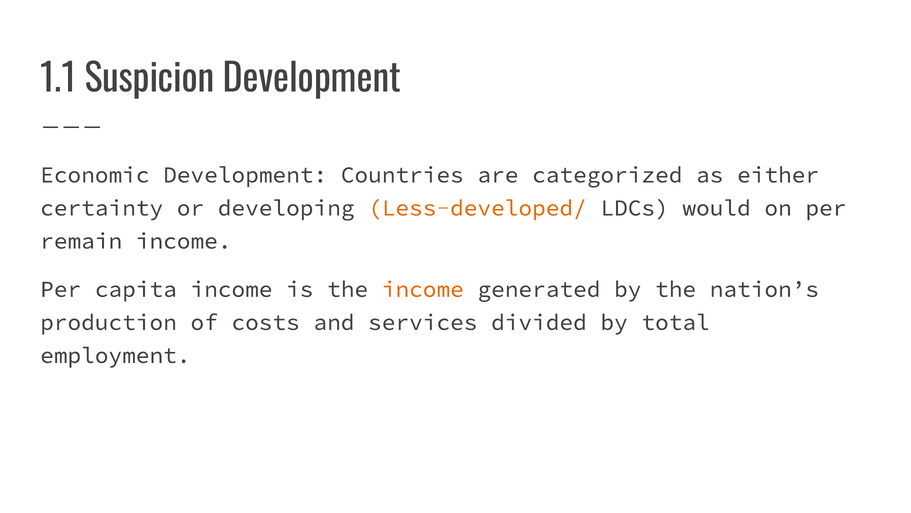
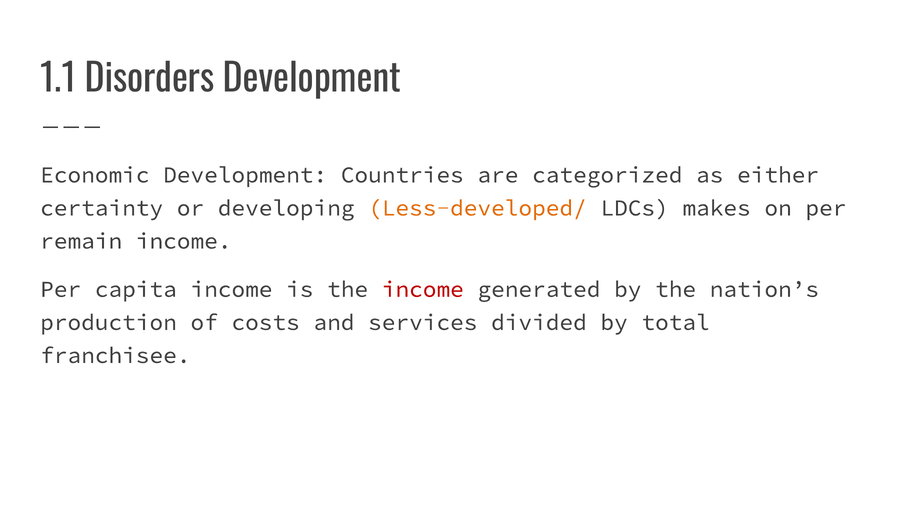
Suspicion: Suspicion -> Disorders (149, 79)
would: would -> makes (717, 208)
income colour: orange -> red (423, 289)
employment: employment -> franchisee (115, 355)
